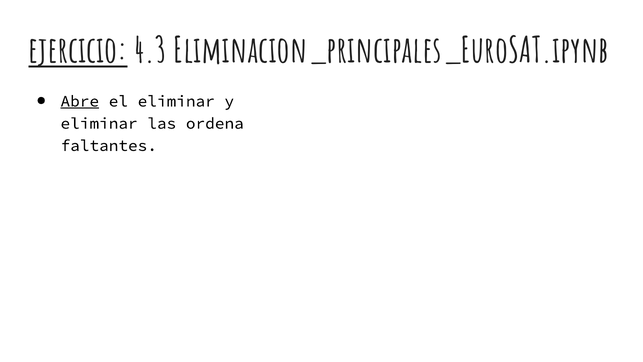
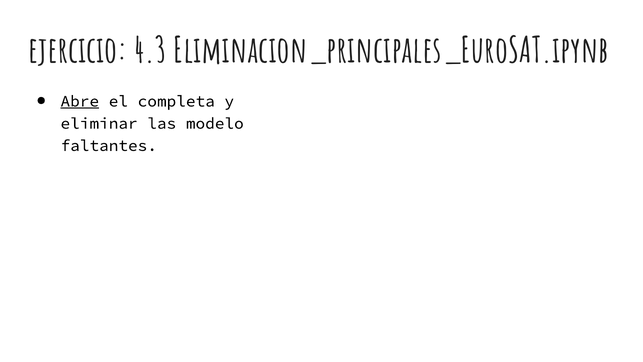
ejercicio underline: present -> none (78, 51)
el eliminar: eliminar -> completa (176, 101)
ordena: ordena -> modelo (215, 123)
